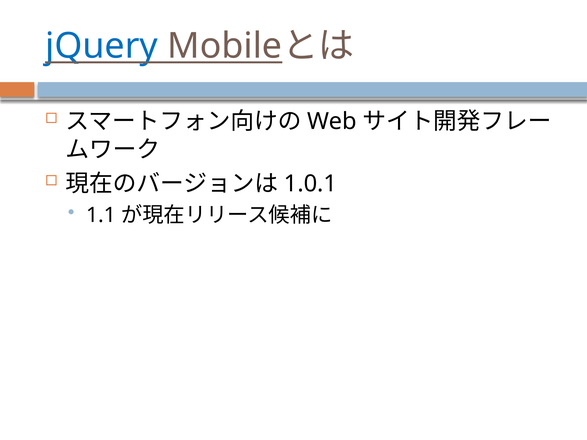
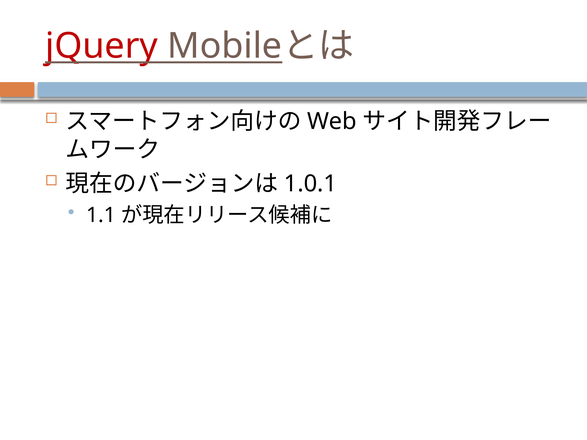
jQuery colour: blue -> red (101, 46)
